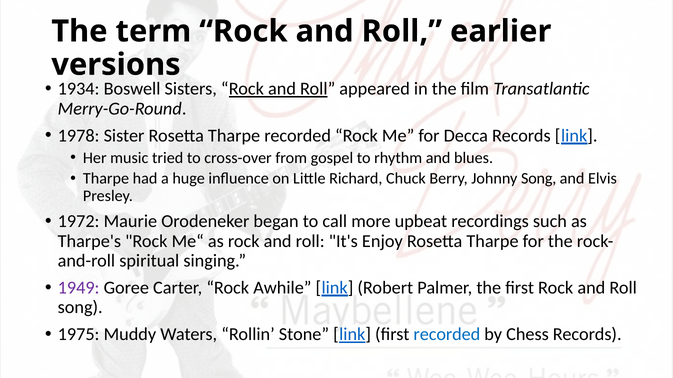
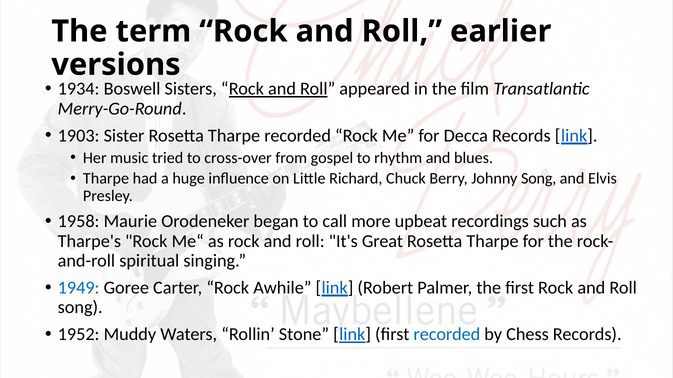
1978: 1978 -> 1903 (79, 136)
1972: 1972 -> 1958 (79, 222)
Enjoy: Enjoy -> Great (382, 241)
1949 colour: purple -> blue (79, 288)
1975: 1975 -> 1952 (79, 335)
